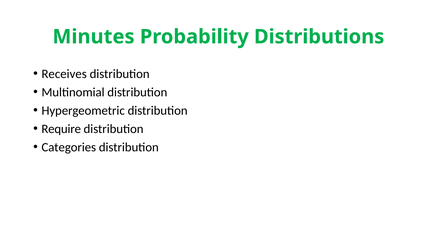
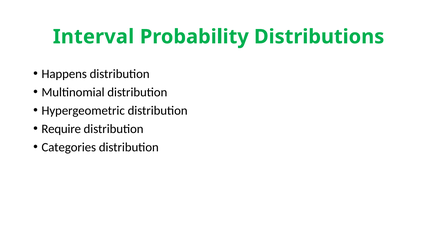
Minutes: Minutes -> Interval (93, 37)
Receives: Receives -> Happens (64, 74)
